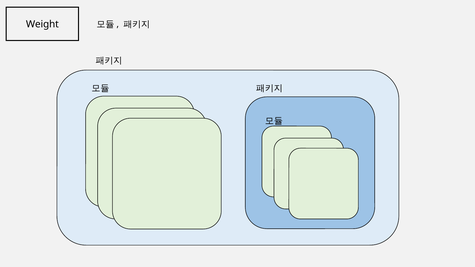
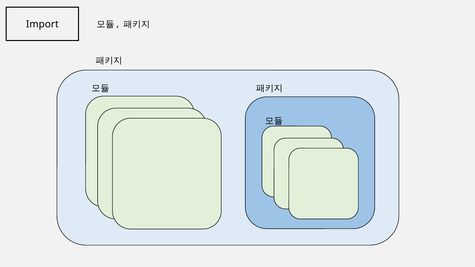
Weight: Weight -> Import (42, 24)
